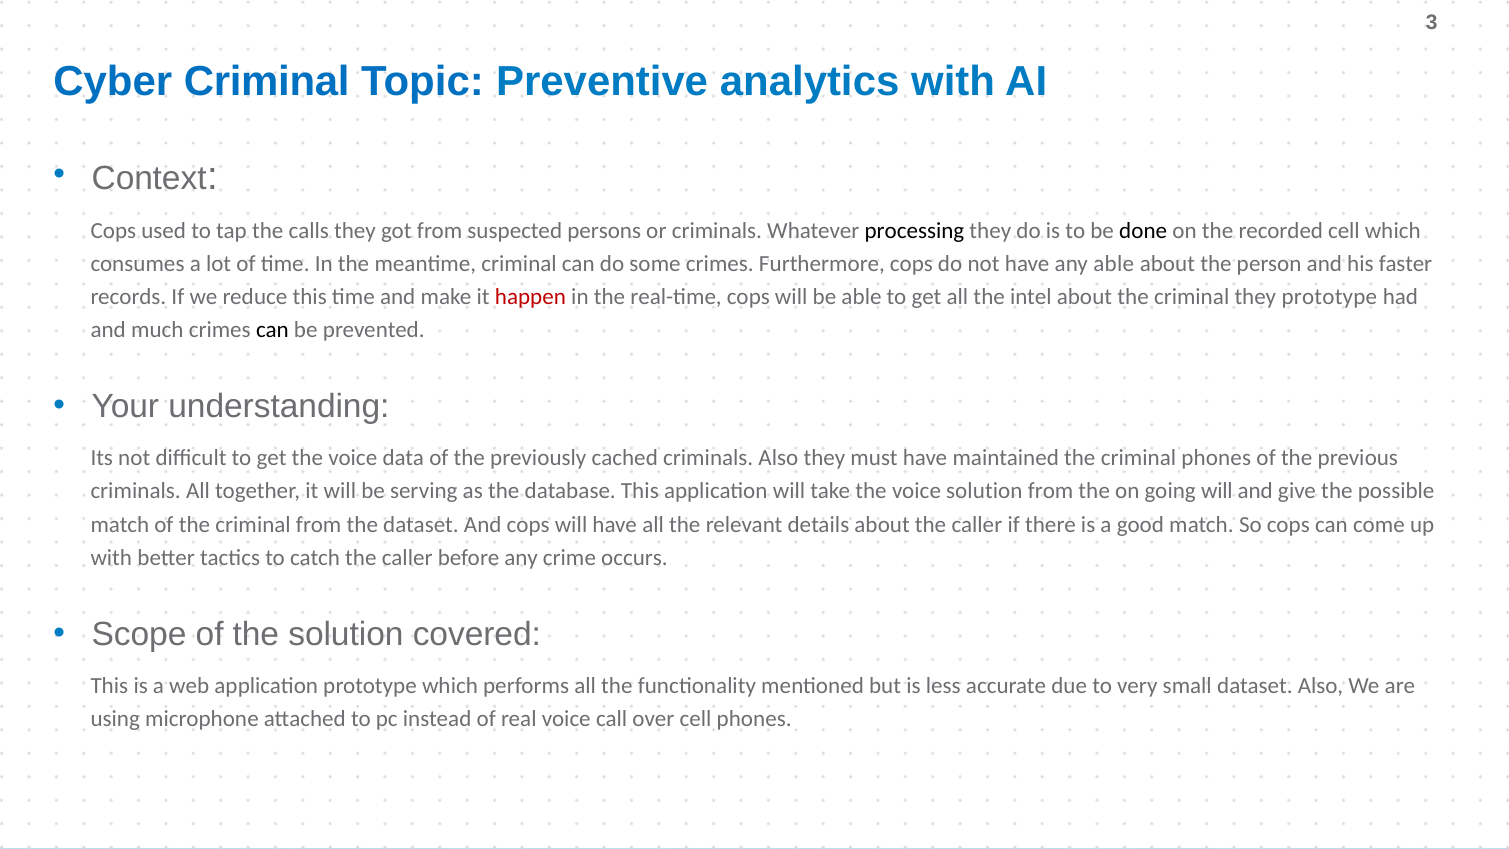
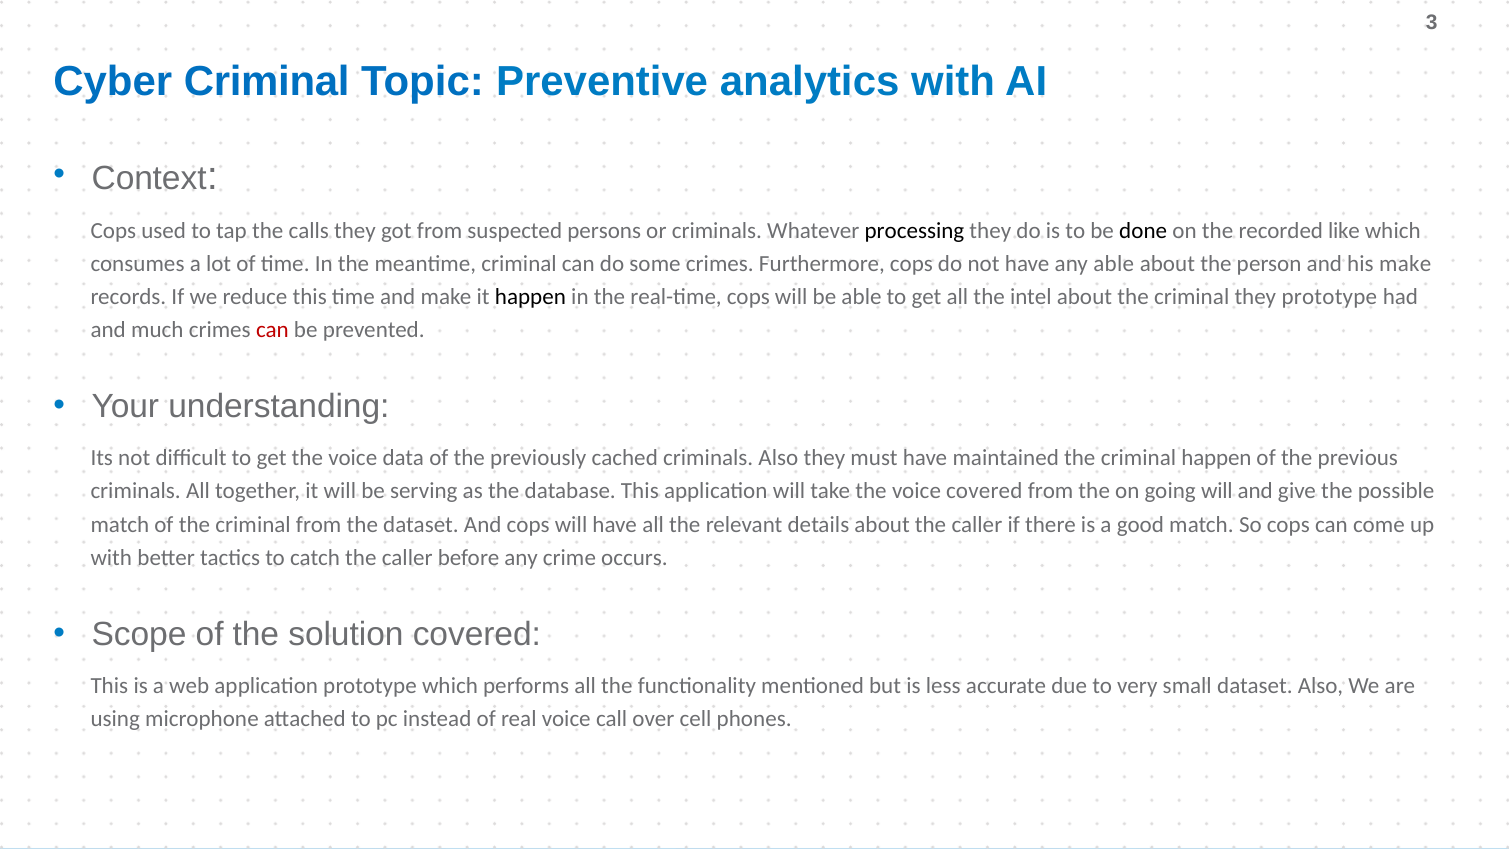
recorded cell: cell -> like (1344, 231)
his faster: faster -> make (1405, 264)
happen colour: red -> black (530, 297)
can colour: black -> red (272, 330)
criminal phones: phones -> happen (1216, 458)
voice solution: solution -> covered (984, 491)
